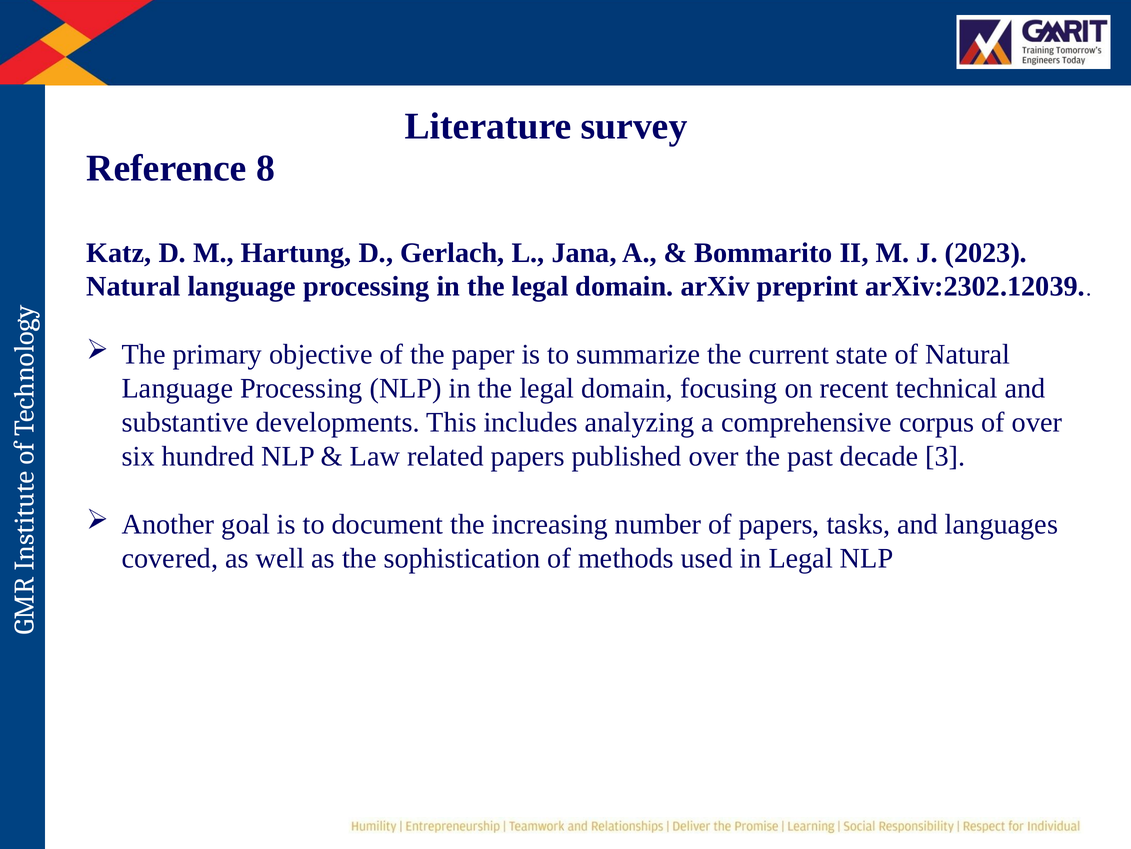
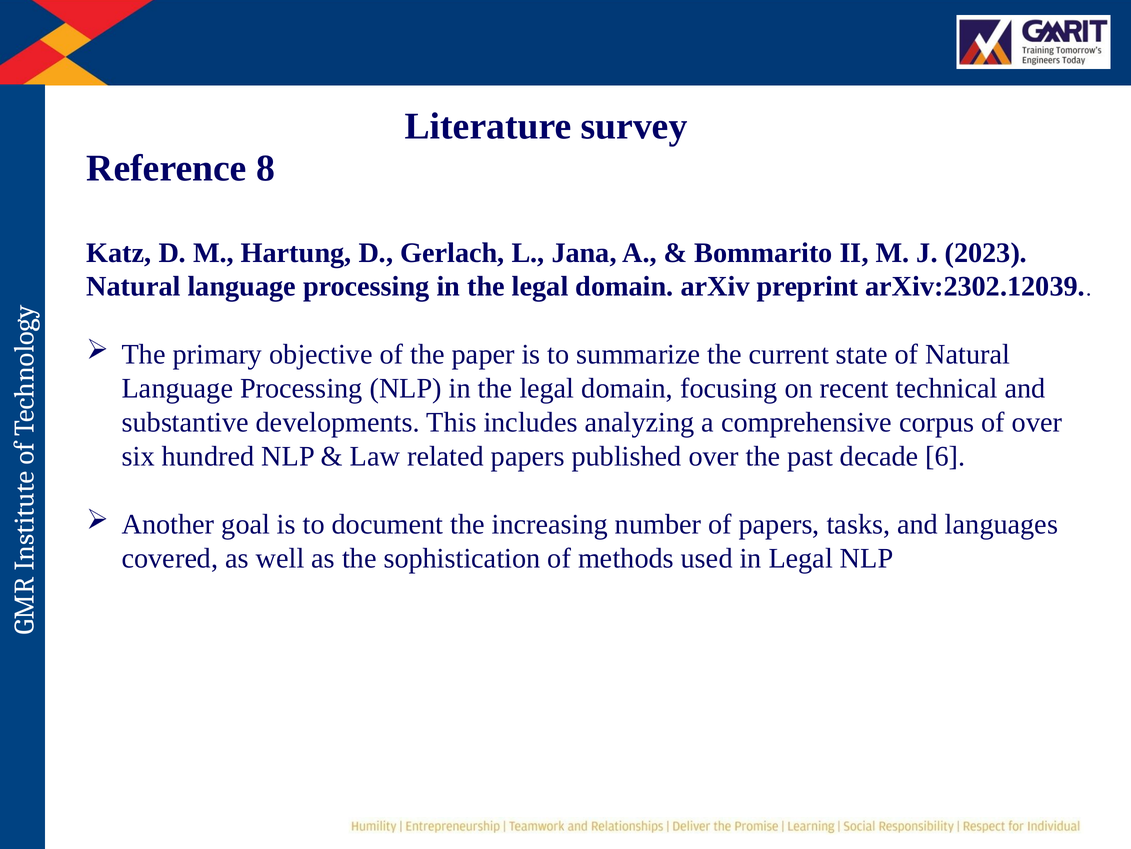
3: 3 -> 6 (945, 456)
